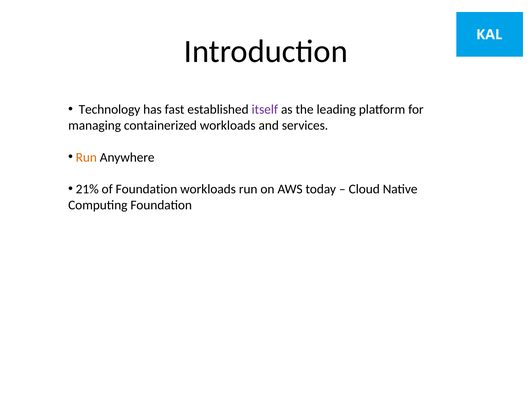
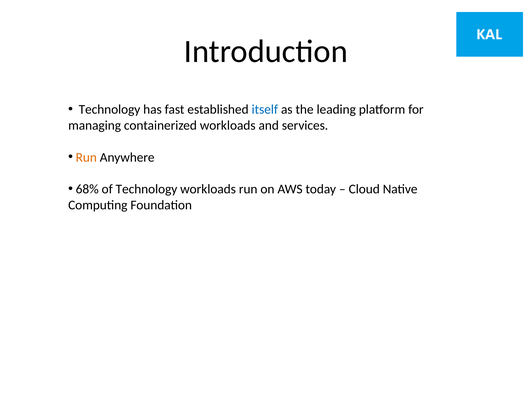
itself colour: purple -> blue (265, 109)
21%: 21% -> 68% (87, 189)
of Foundation: Foundation -> Technology (146, 189)
